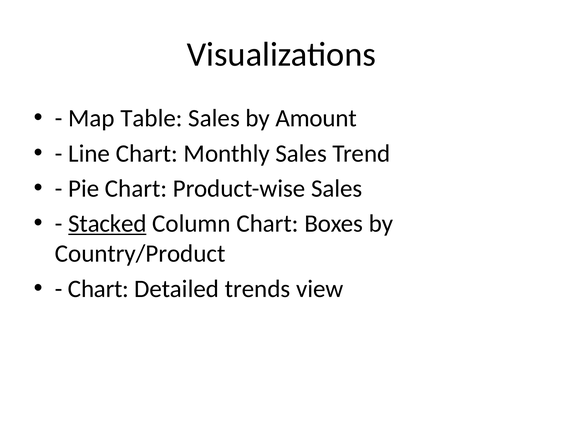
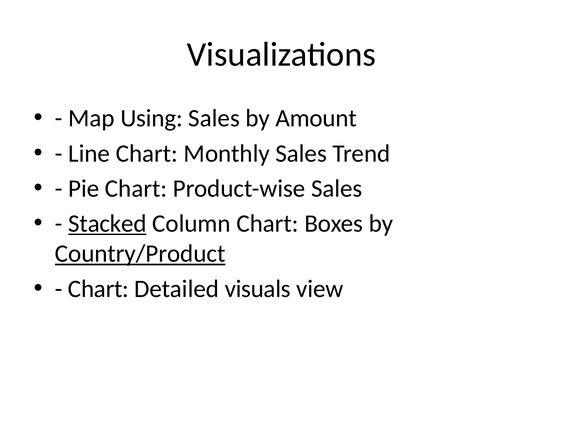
Table: Table -> Using (152, 118)
Country/Product underline: none -> present (140, 253)
trends: trends -> visuals (258, 288)
